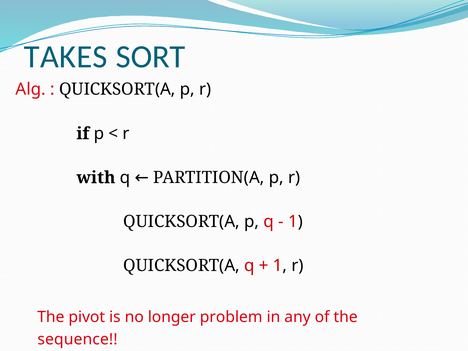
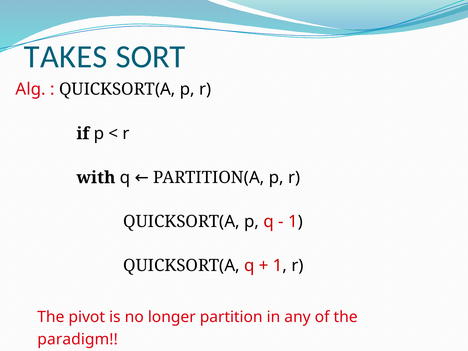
problem: problem -> partition (231, 317)
sequence: sequence -> paradigm (78, 339)
